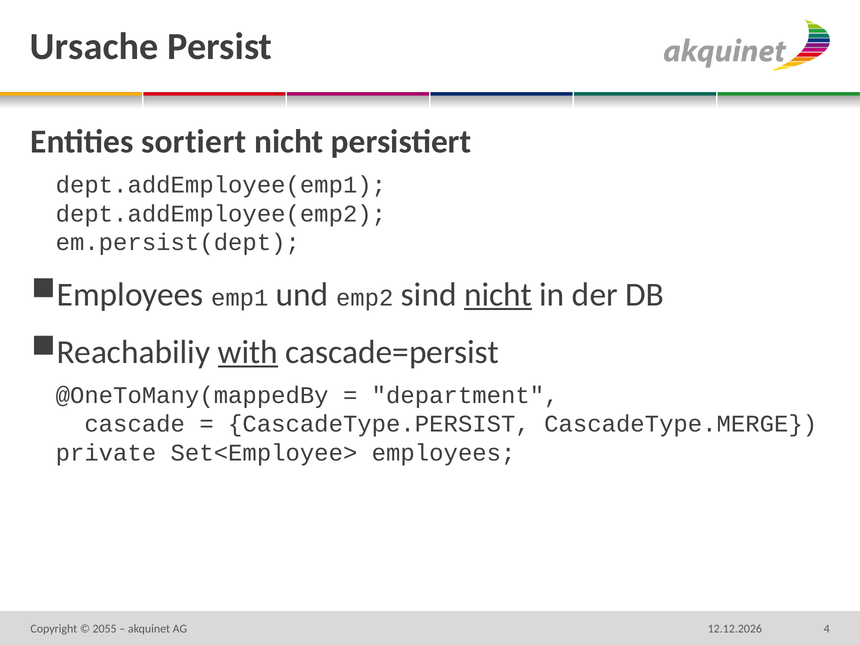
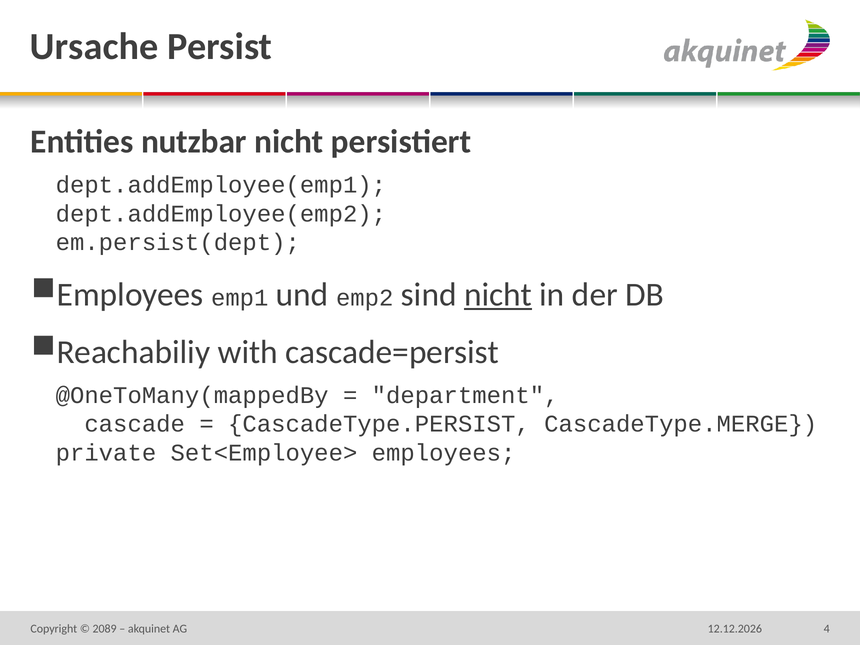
sortiert: sortiert -> nutzbar (194, 142)
with underline: present -> none (248, 352)
2055: 2055 -> 2089 (105, 629)
